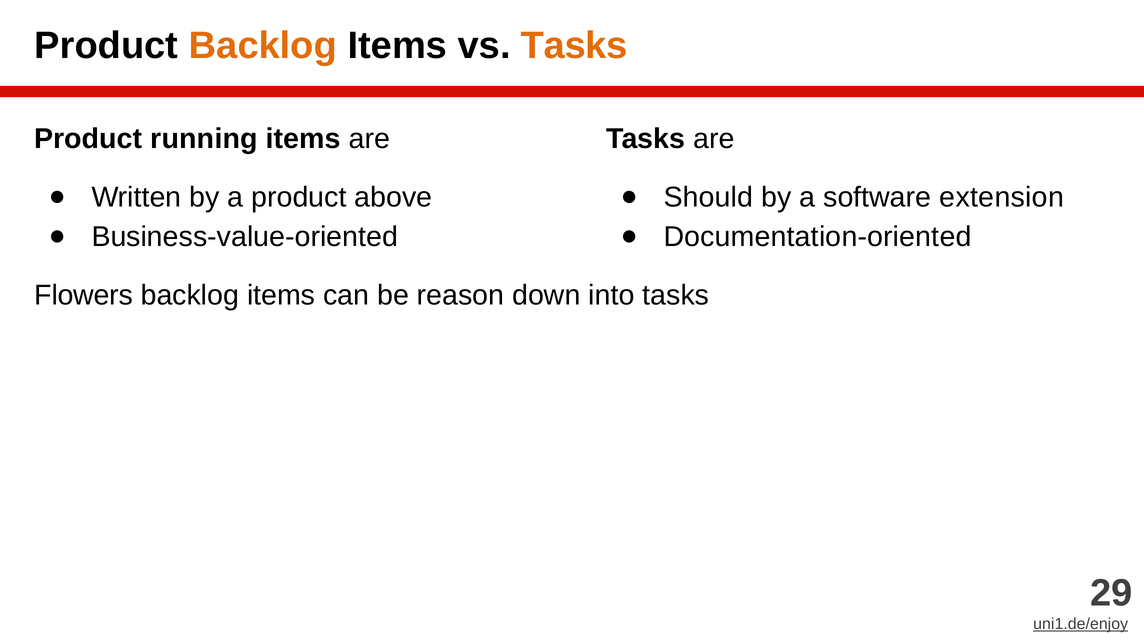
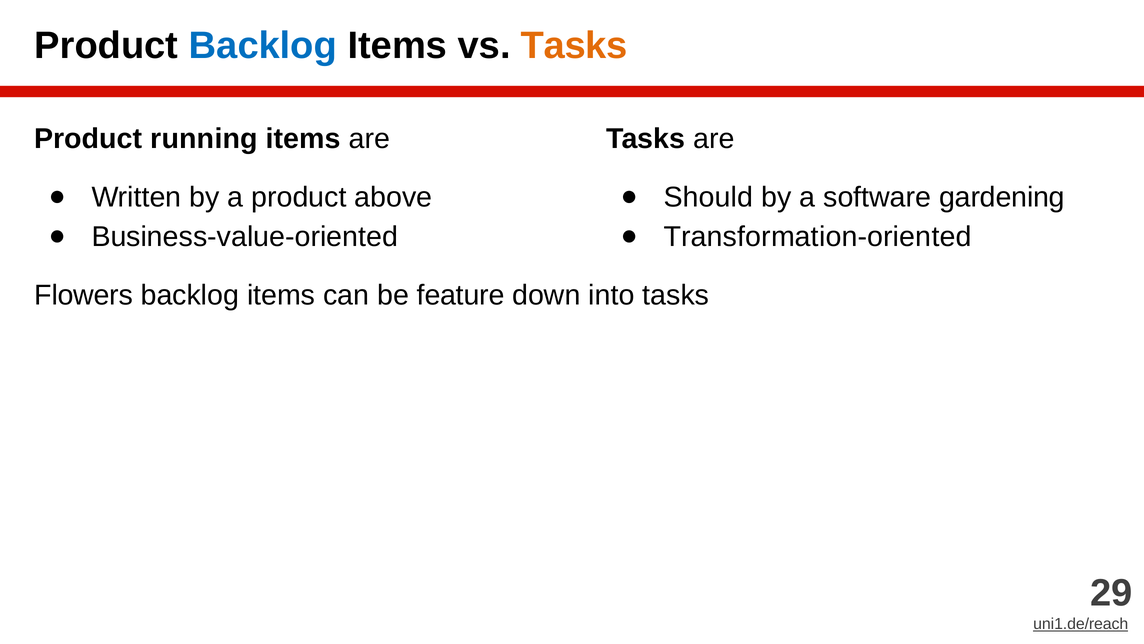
Backlog colour: orange -> blue (263, 46)
extension: extension -> gardening (1002, 197)
Documentation-oriented: Documentation-oriented -> Transformation-oriented (818, 237)
reason: reason -> feature (461, 295)
uni1.de/enjoy: uni1.de/enjoy -> uni1.de/reach (1081, 624)
